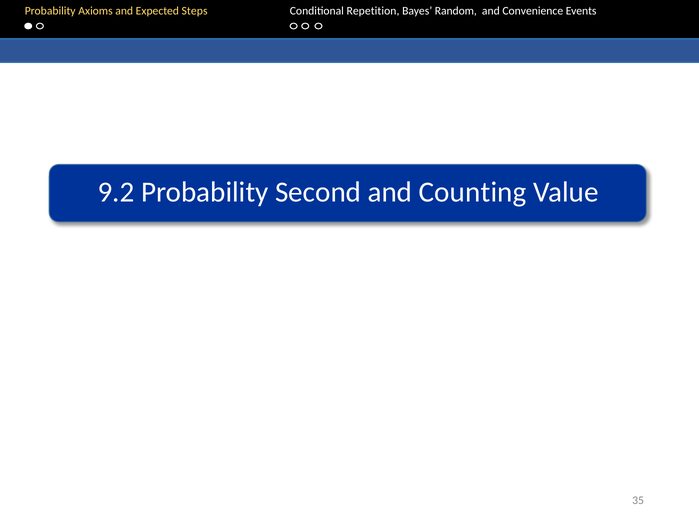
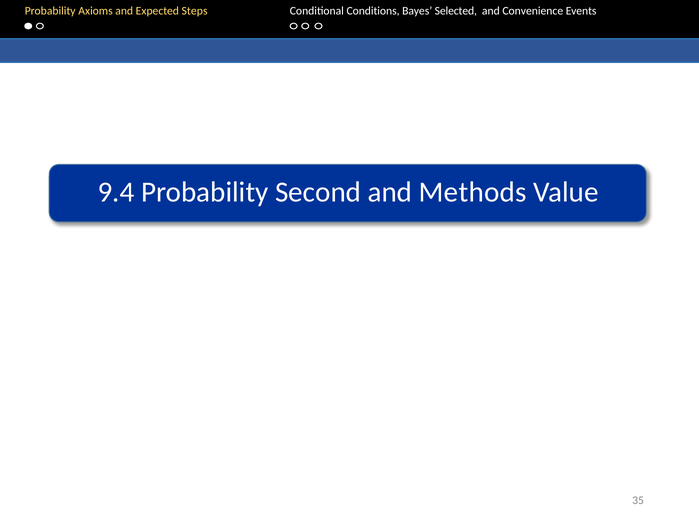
Repetition: Repetition -> Conditions (373, 11)
Random: Random -> Selected (456, 11)
9.2: 9.2 -> 9.4 (116, 192)
Counting: Counting -> Methods (473, 192)
